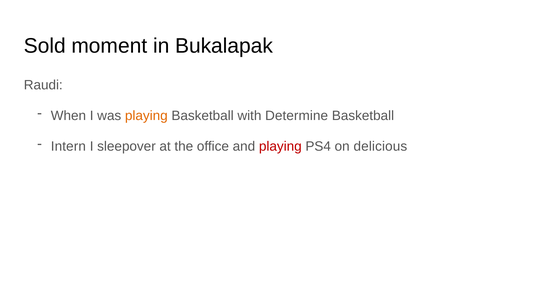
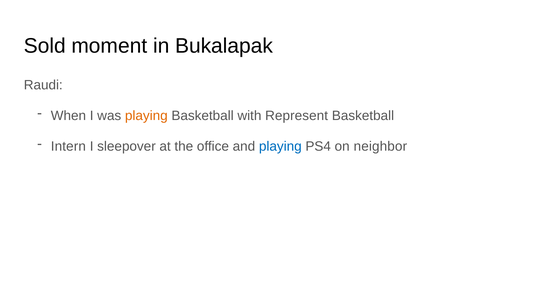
Determine: Determine -> Represent (297, 116)
playing colour: red -> blue (280, 146)
delicious: delicious -> neighbor (380, 146)
